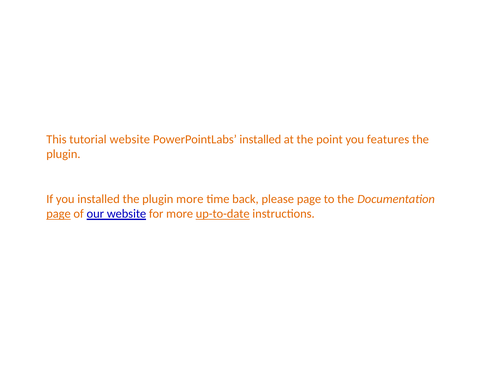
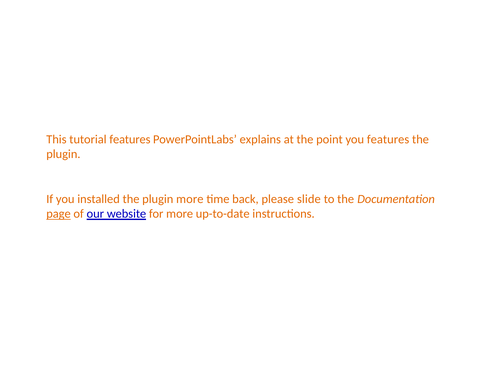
tutorial website: website -> features (130, 139)
PowerPointLabs installed: installed -> explains (260, 139)
please page: page -> slide (309, 199)
up-to-date underline: present -> none (223, 214)
